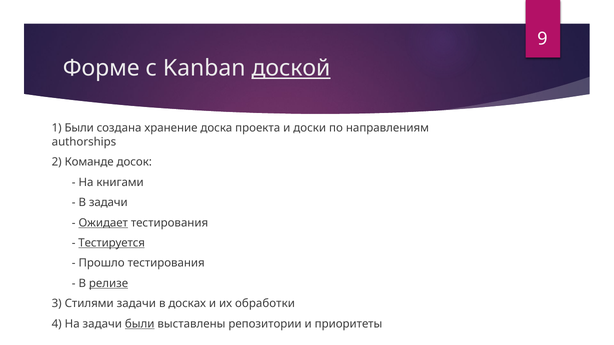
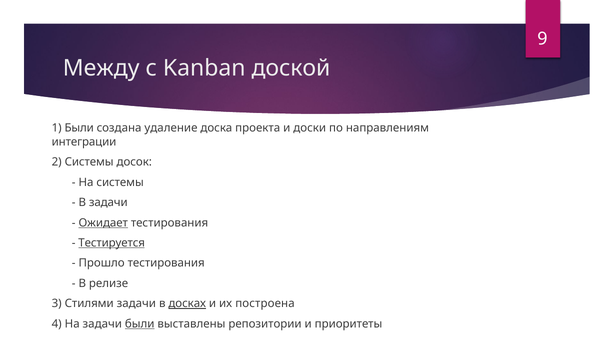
Форме: Форме -> Между (101, 68)
доской underline: present -> none (291, 68)
хранение: хранение -> удаление (171, 128)
authorships: authorships -> интеграции (84, 142)
2 Команде: Команде -> Системы (89, 162)
На книгами: книгами -> системы (120, 183)
релизе underline: present -> none (109, 284)
досках underline: none -> present (187, 304)
обработки: обработки -> построена (265, 304)
